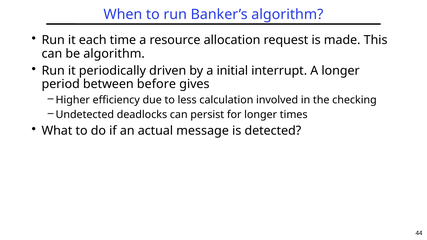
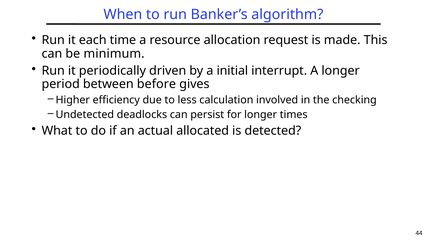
be algorithm: algorithm -> minimum (114, 54)
message: message -> allocated (203, 131)
